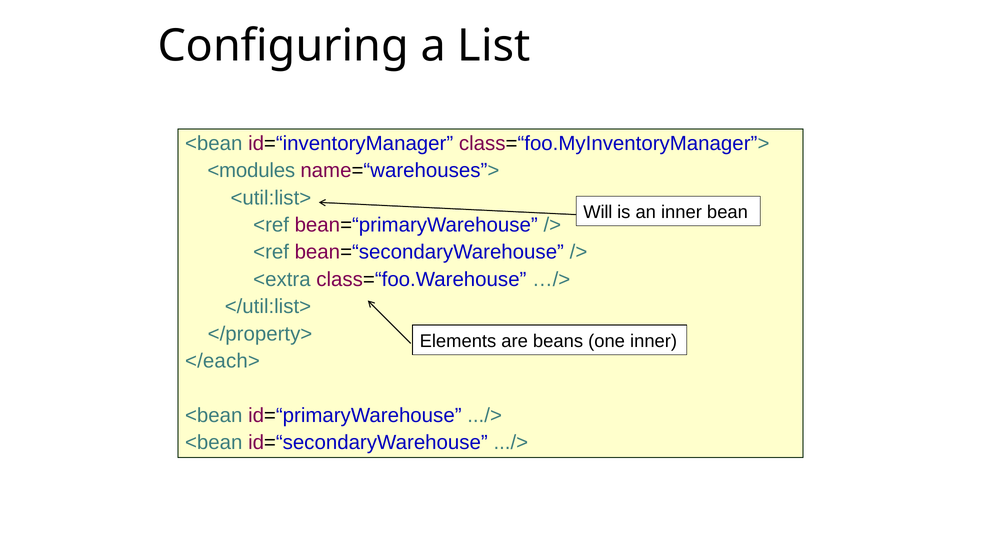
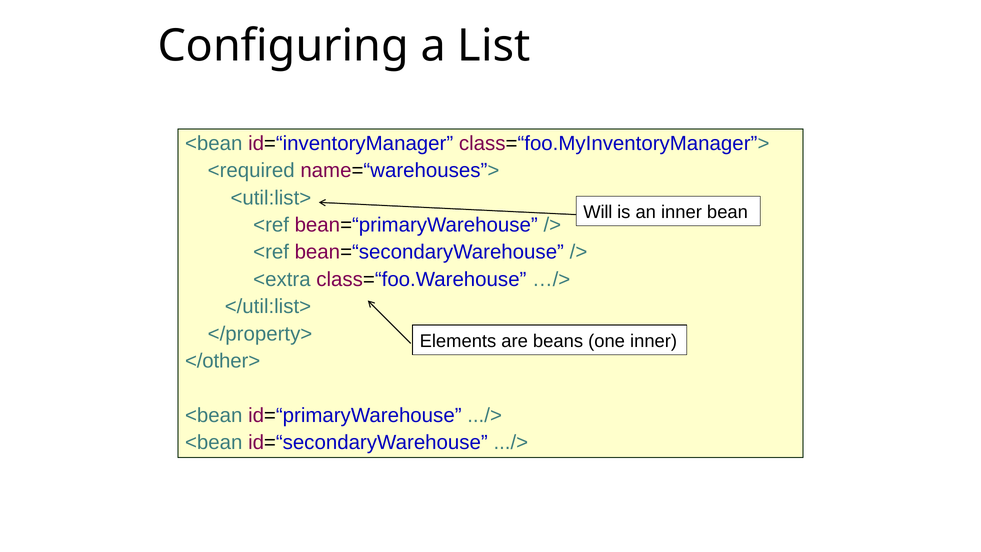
<modules: <modules -> <required (251, 171)
</each>: </each> -> </other> (223, 361)
